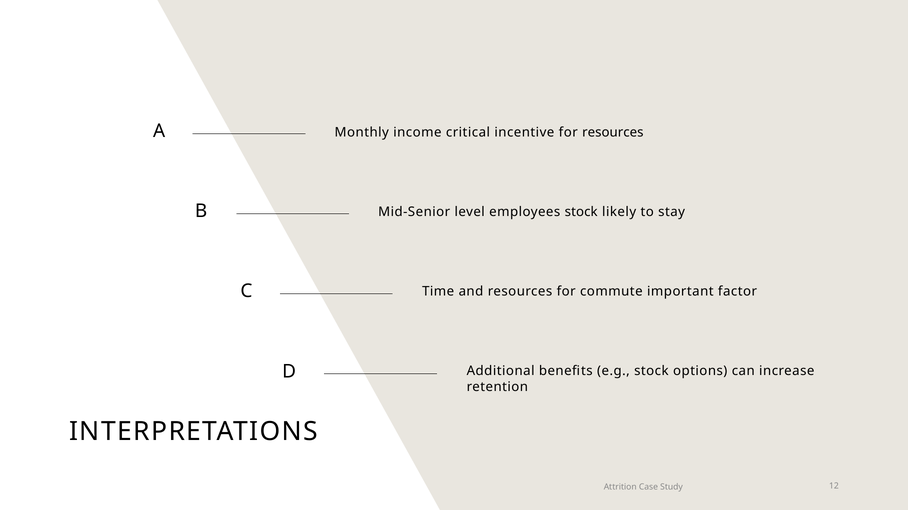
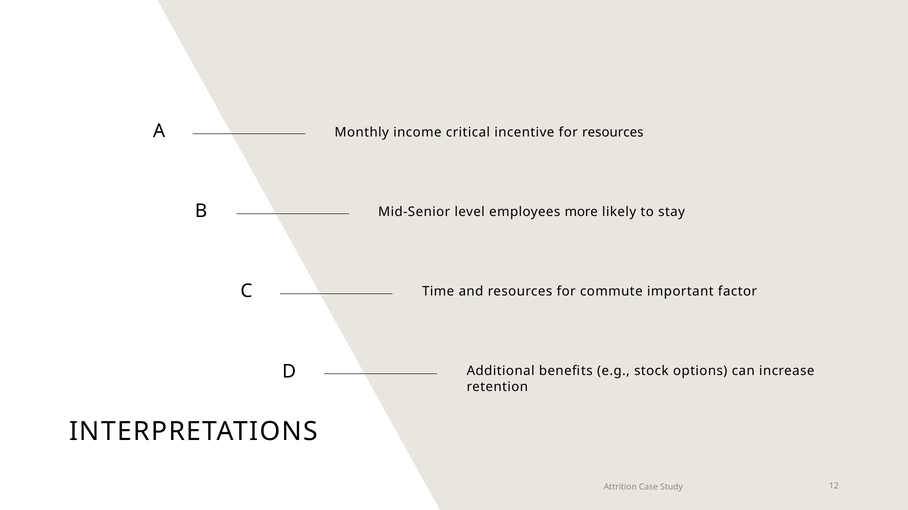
employees stock: stock -> more (581, 212)
